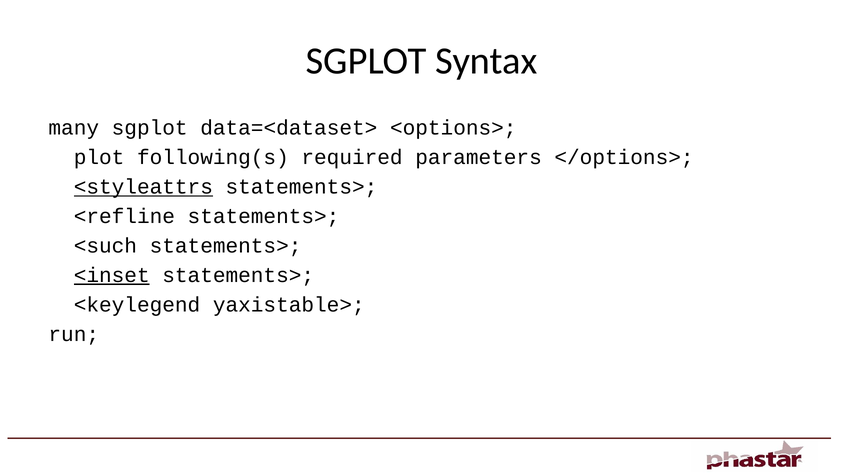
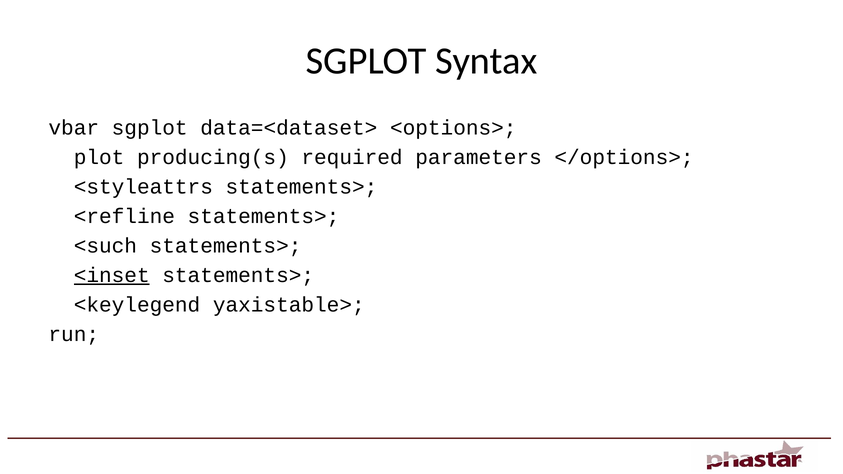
many: many -> vbar (74, 128)
following(s: following(s -> producing(s (213, 157)
<styleattrs underline: present -> none (143, 187)
